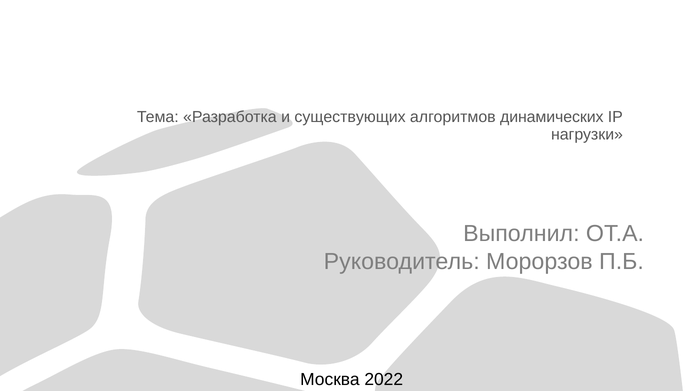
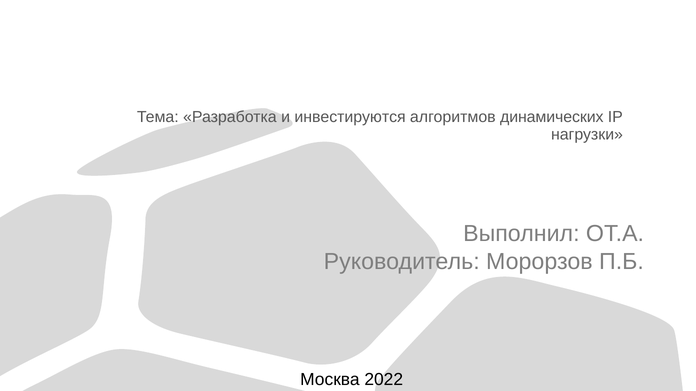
существующих: существующих -> инвестируются (350, 117)
